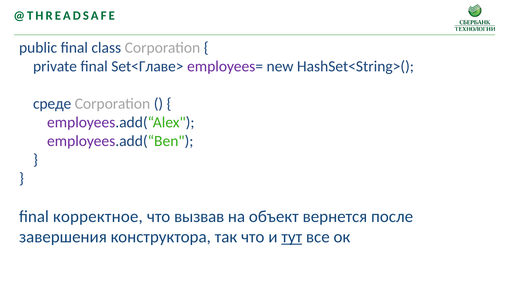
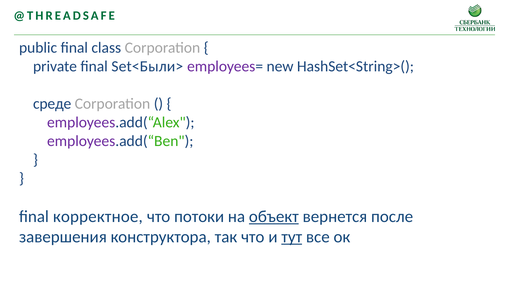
Set<Главе>: Set<Главе> -> Set<Были> (147, 66)
вызвав: вызвав -> потоки (199, 217)
объект underline: none -> present (274, 217)
